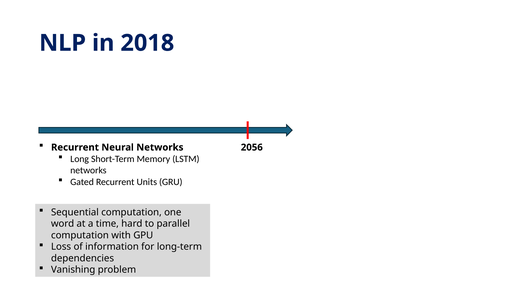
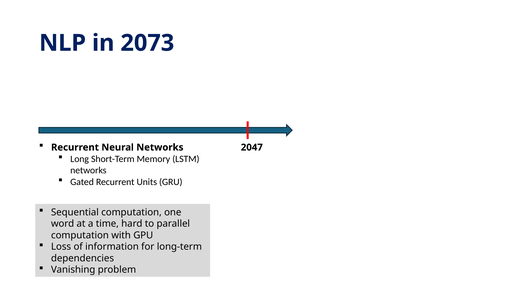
2018: 2018 -> 2073 (147, 43)
2056: 2056 -> 2047 (252, 148)
